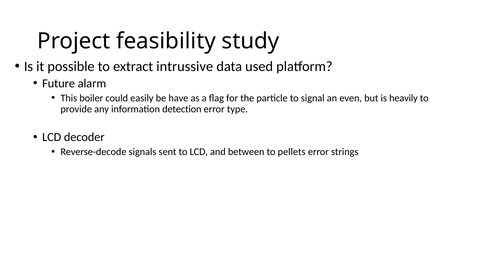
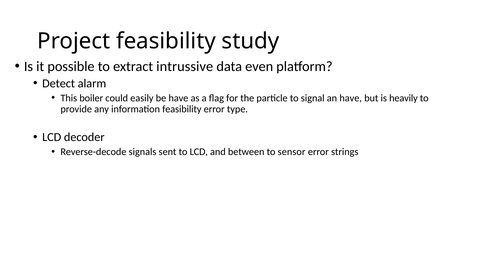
used: used -> even (259, 66)
Future: Future -> Detect (59, 83)
an even: even -> have (351, 98)
information detection: detection -> feasibility (182, 109)
pellets: pellets -> sensor (292, 152)
